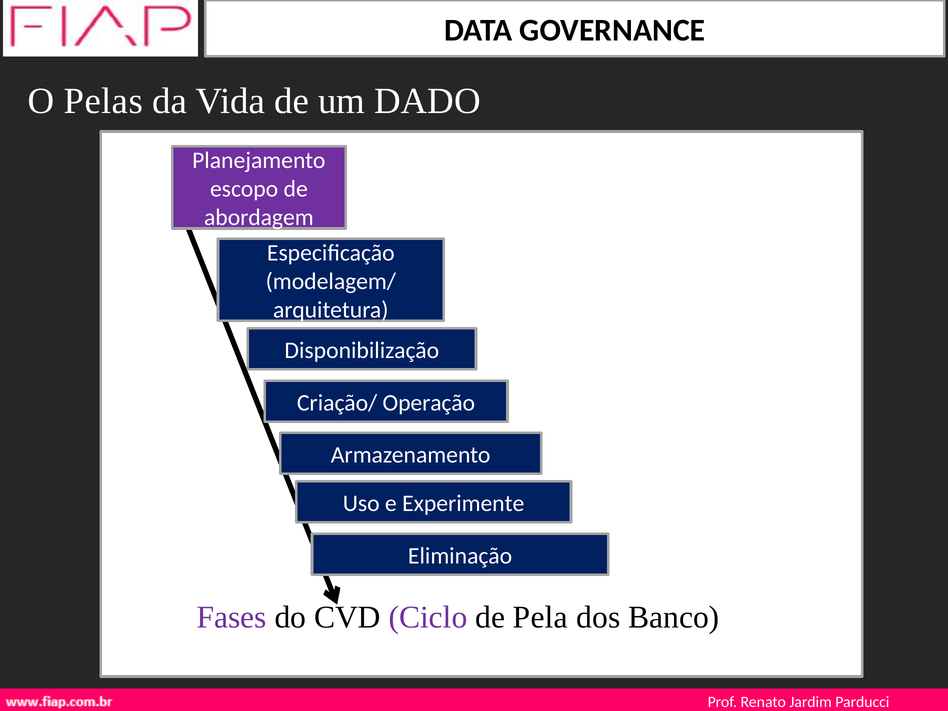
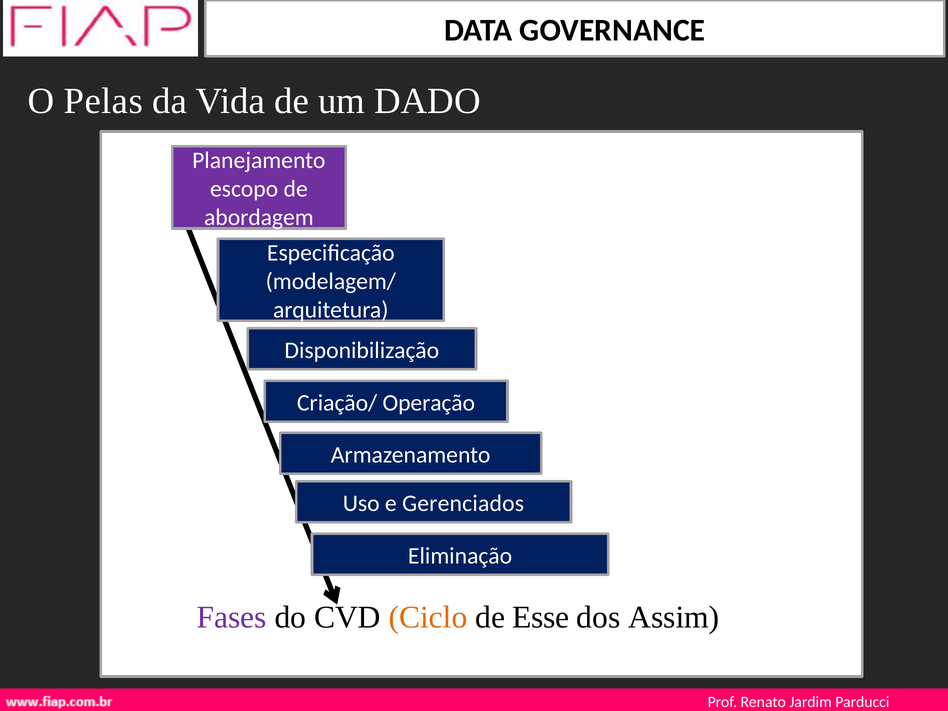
Experimente: Experimente -> Gerenciados (463, 504)
Ciclo colour: purple -> orange (428, 617)
Pela: Pela -> Esse (541, 617)
Banco: Banco -> Assim (674, 617)
